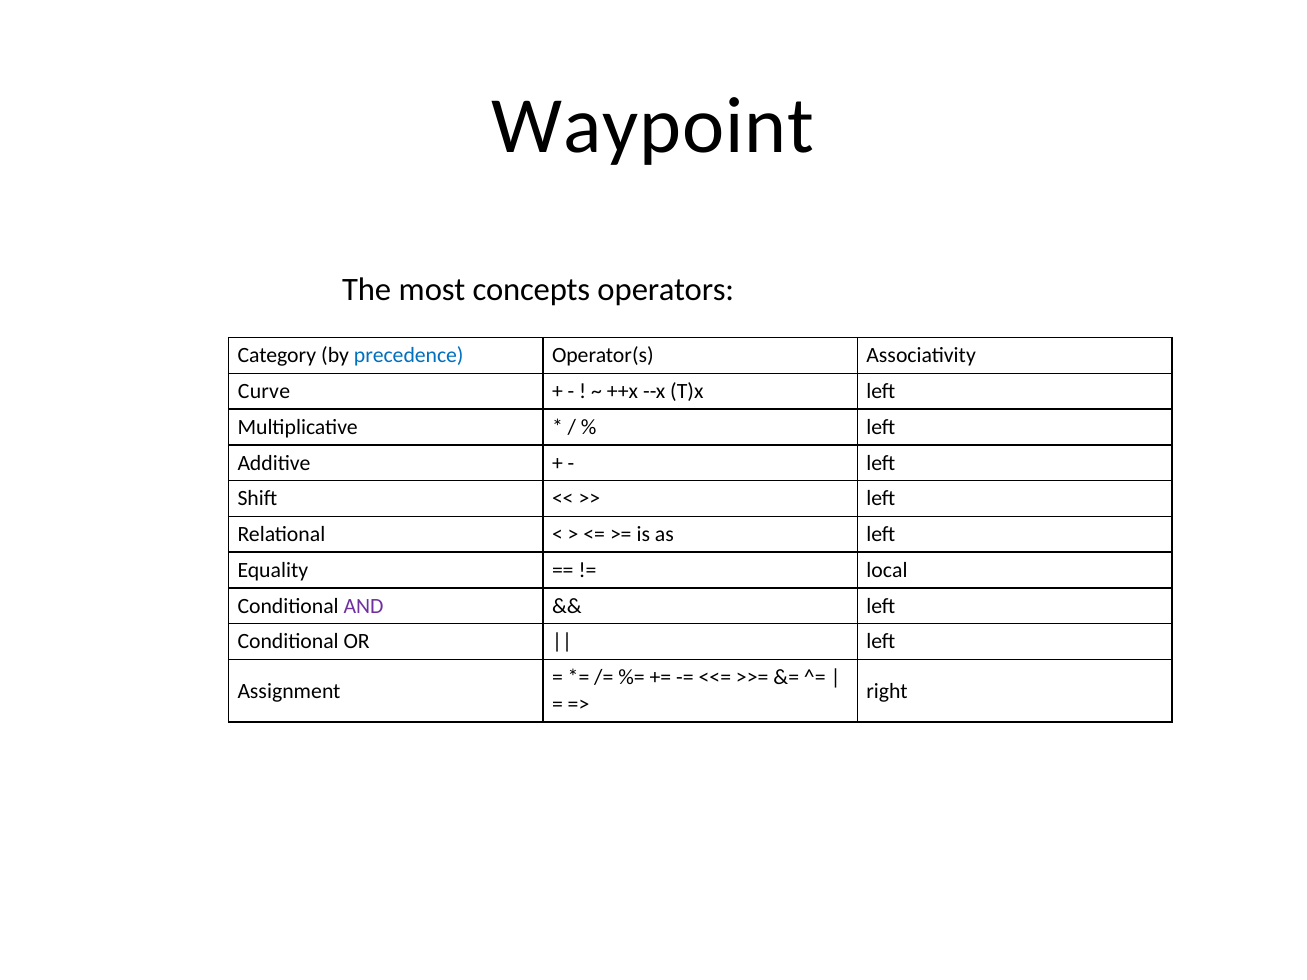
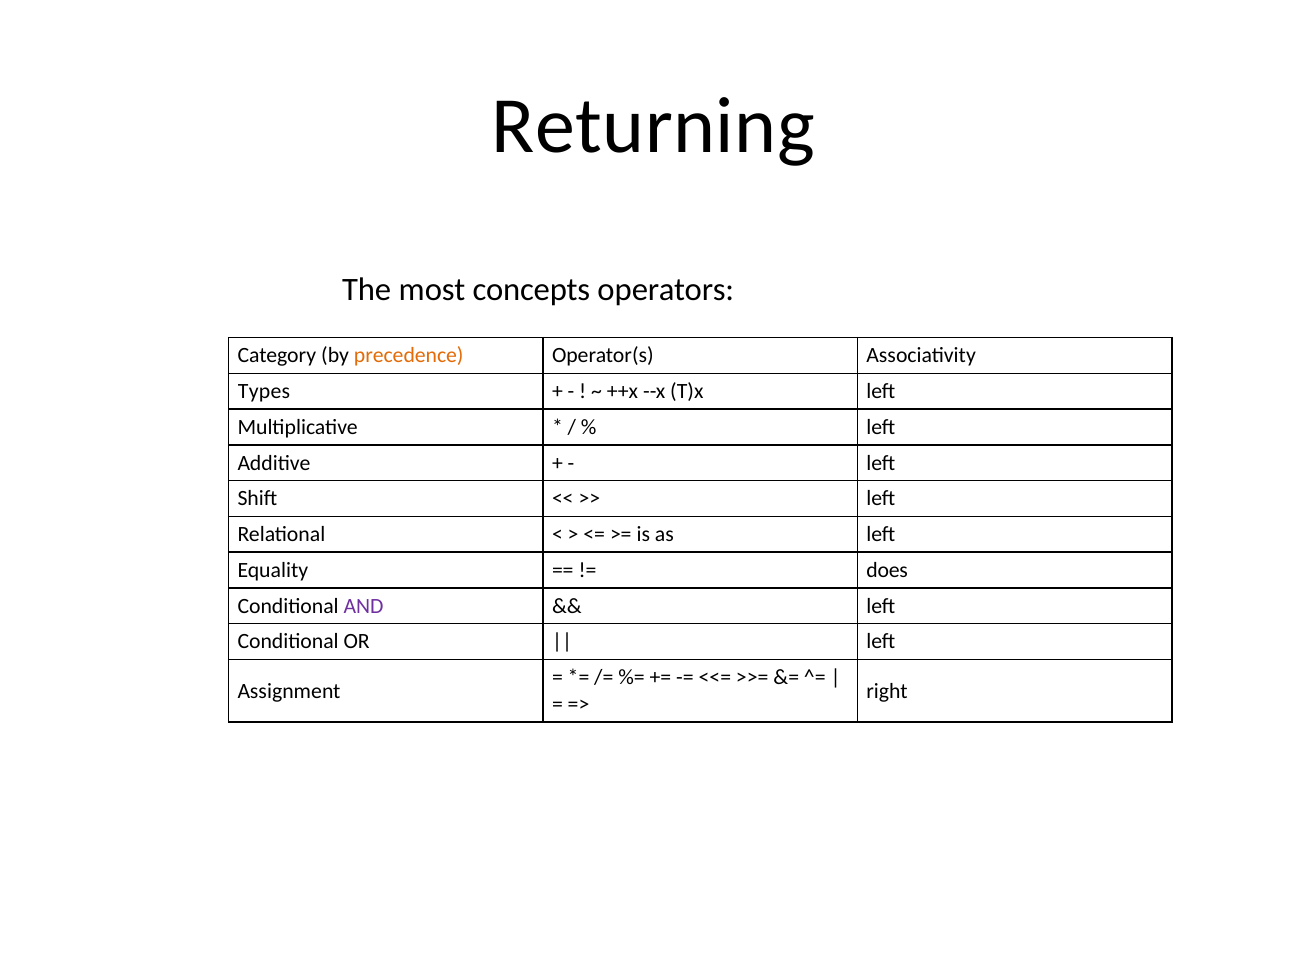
Waypoint: Waypoint -> Returning (653, 127)
precedence colour: blue -> orange (409, 356)
Curve: Curve -> Types (264, 392)
local: local -> does (887, 570)
